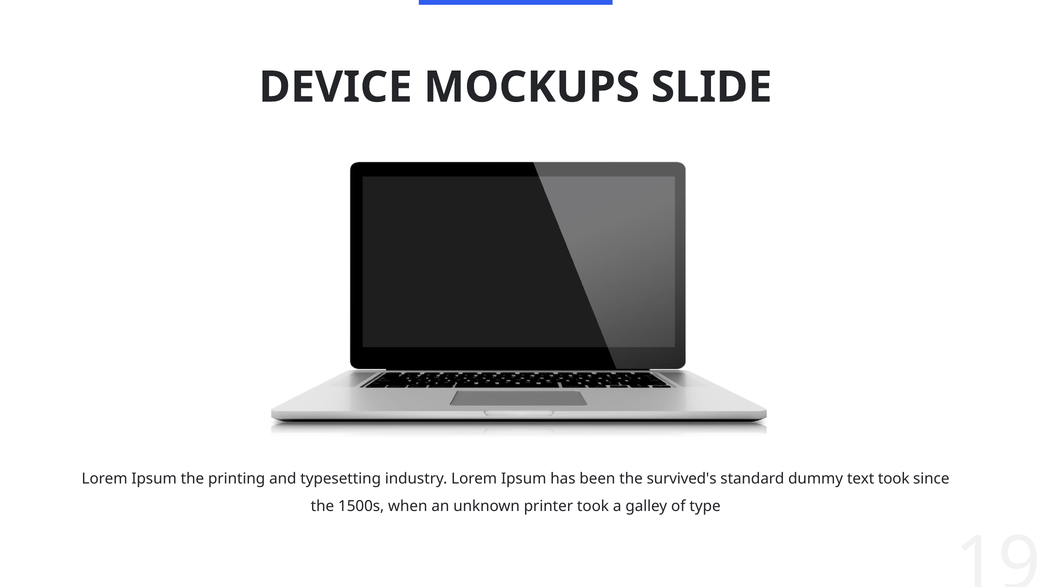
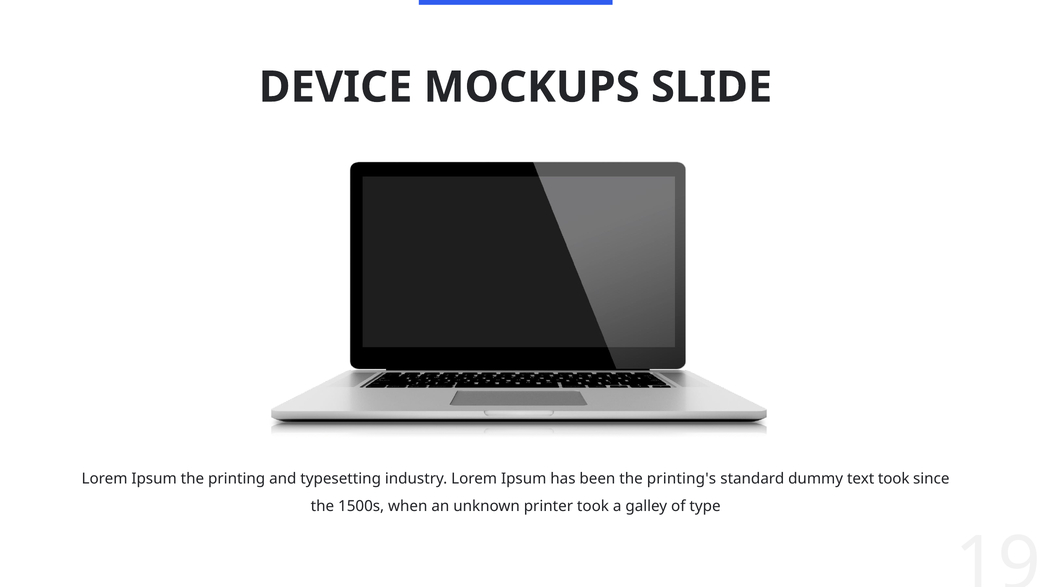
survived's: survived's -> printing's (681, 479)
